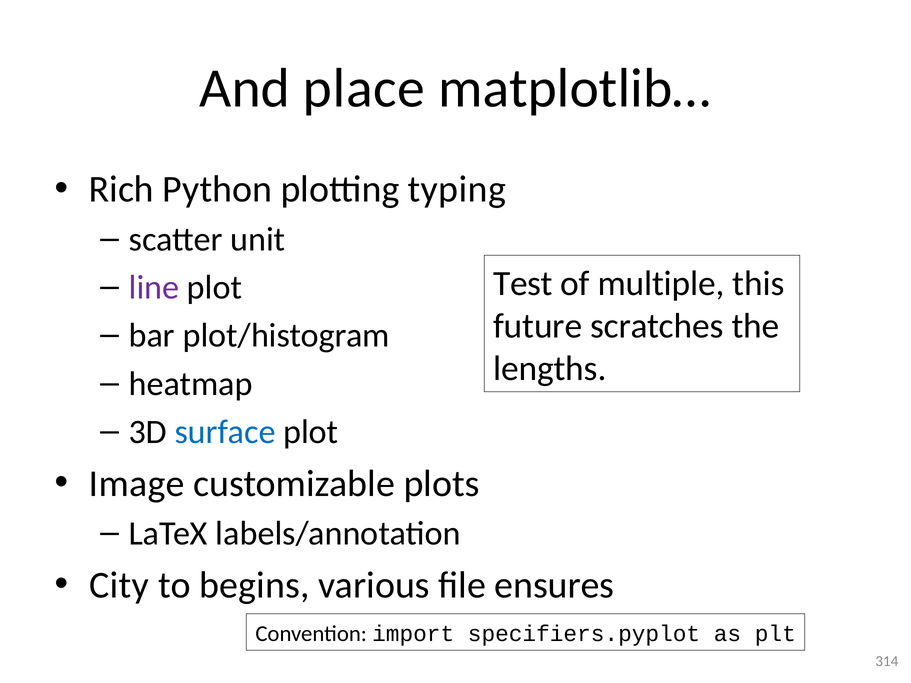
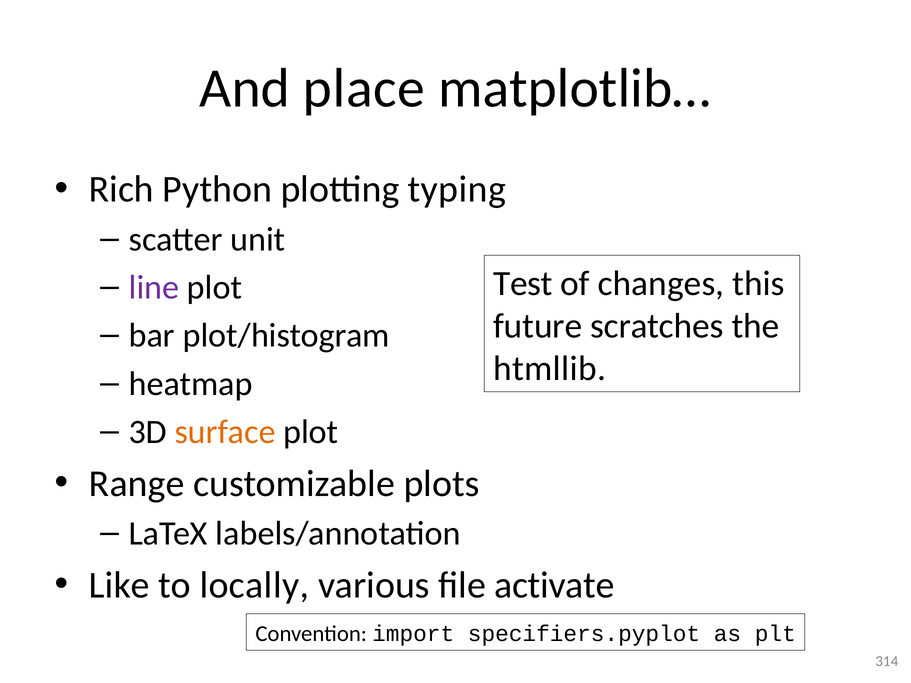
multiple: multiple -> changes (661, 284)
lengths: lengths -> htmllib (550, 369)
surface colour: blue -> orange (225, 432)
Image: Image -> Range (137, 484)
City: City -> Like (119, 586)
begins: begins -> locally (254, 586)
ensures: ensures -> activate (554, 586)
